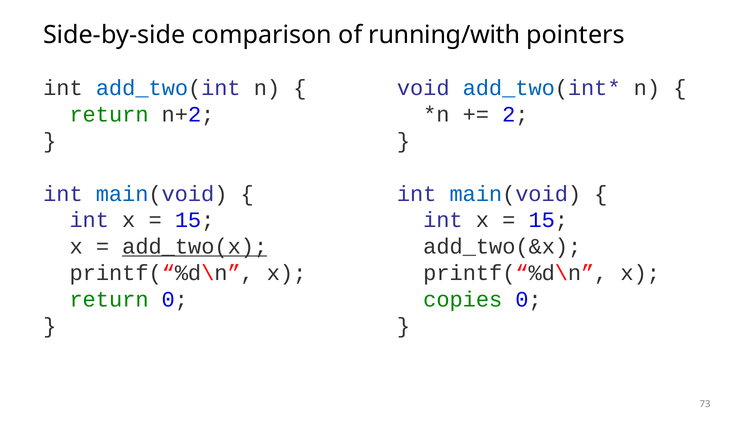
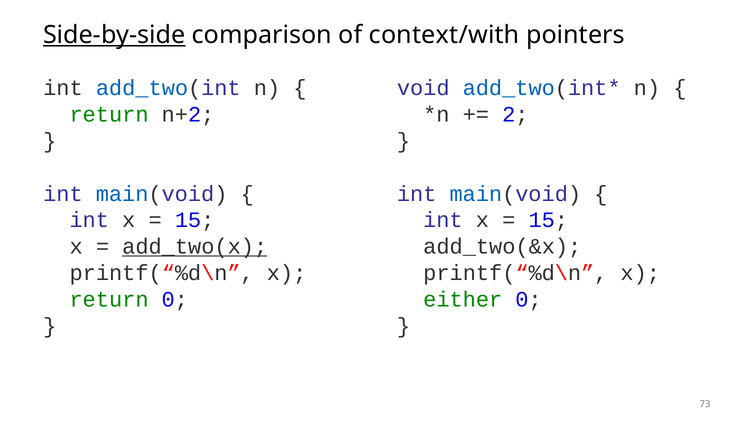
Side-by-side underline: none -> present (114, 35)
running/with: running/with -> context/with (444, 35)
copies: copies -> either (463, 299)
